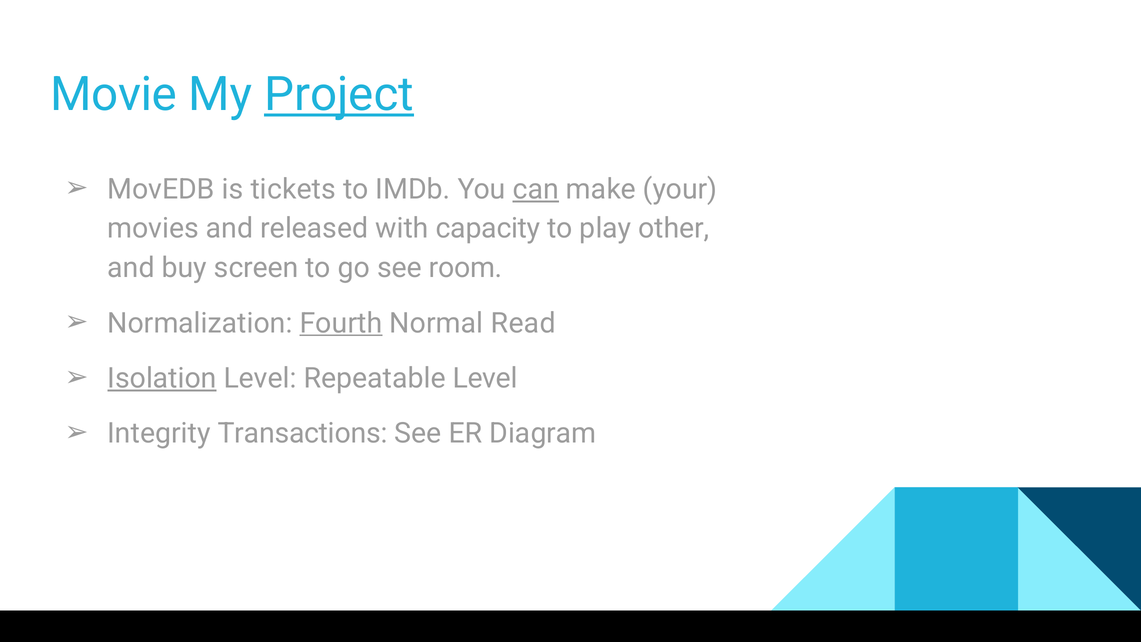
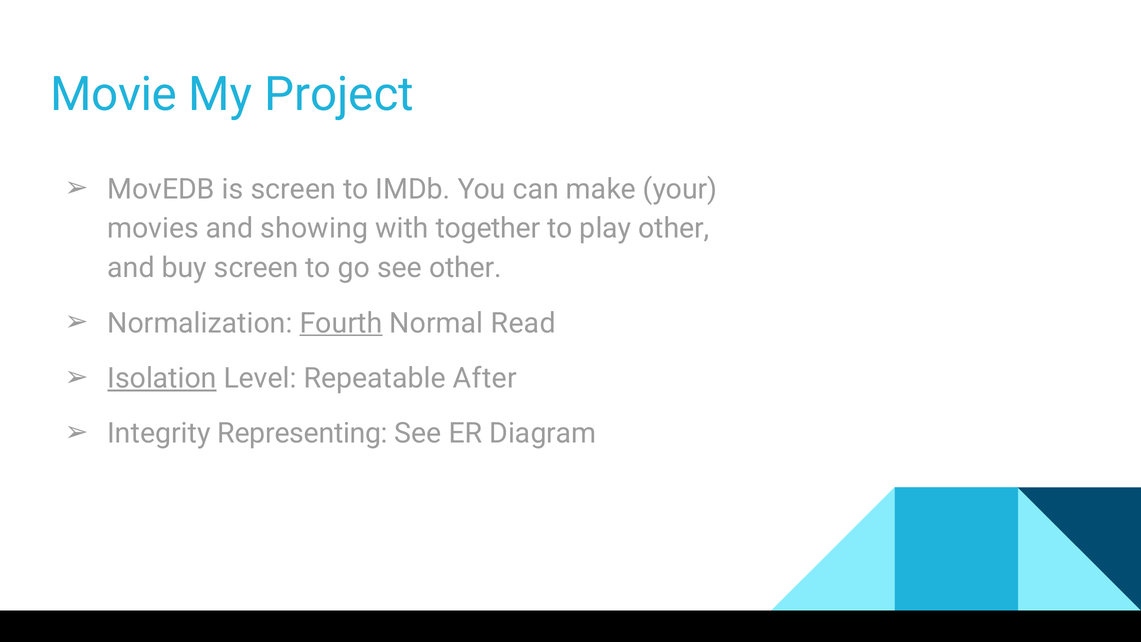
Project underline: present -> none (339, 94)
is tickets: tickets -> screen (293, 189)
can underline: present -> none (536, 189)
released: released -> showing (314, 228)
capacity: capacity -> together (488, 228)
see room: room -> other (466, 268)
Repeatable Level: Level -> After (485, 378)
Transactions: Transactions -> Representing (303, 433)
